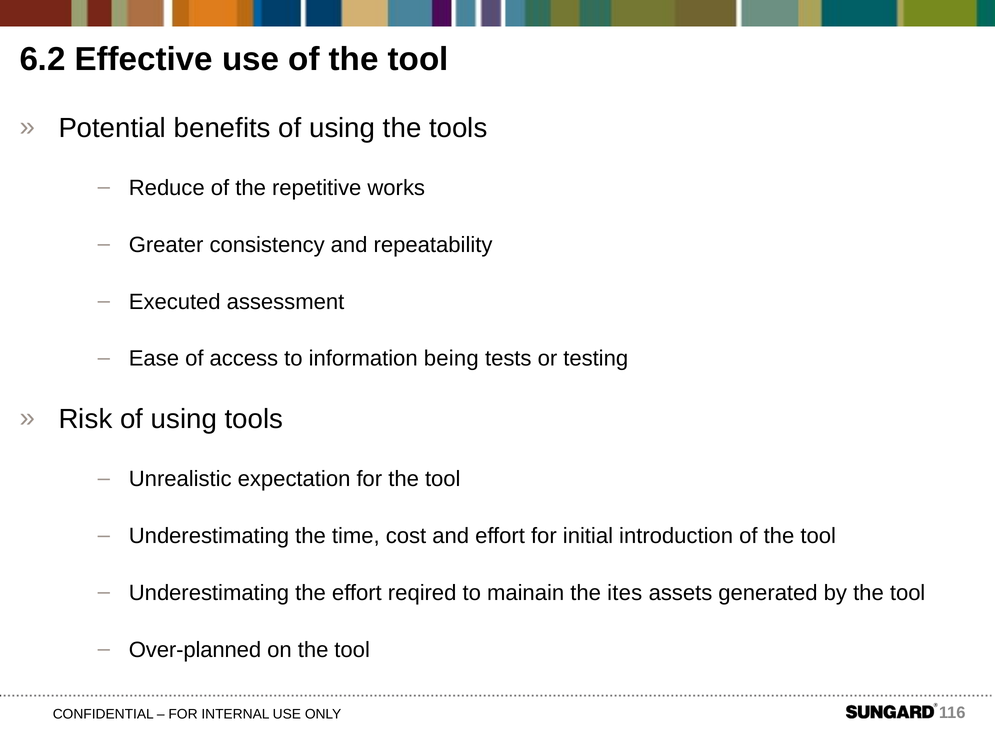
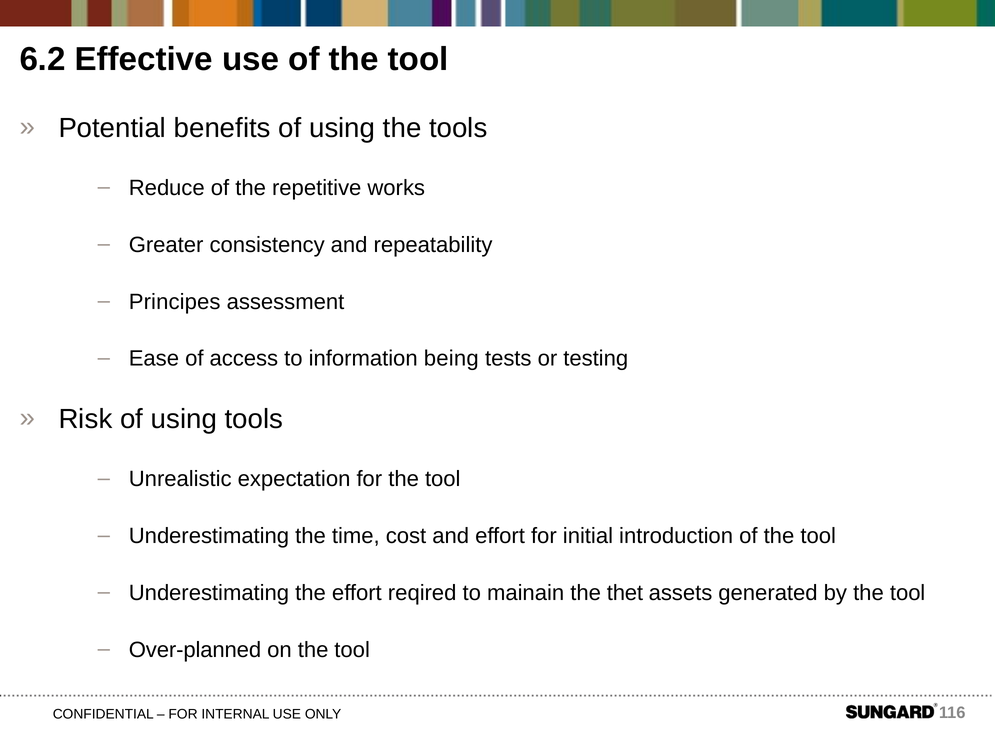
Executed: Executed -> Principes (175, 302)
ites: ites -> thet (625, 593)
